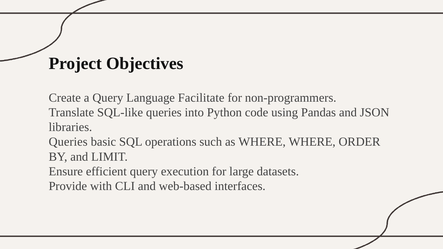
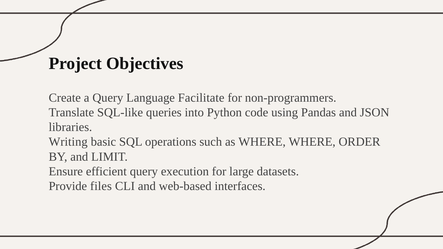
Queries: Queries -> Writing (68, 142)
with: with -> files (101, 186)
